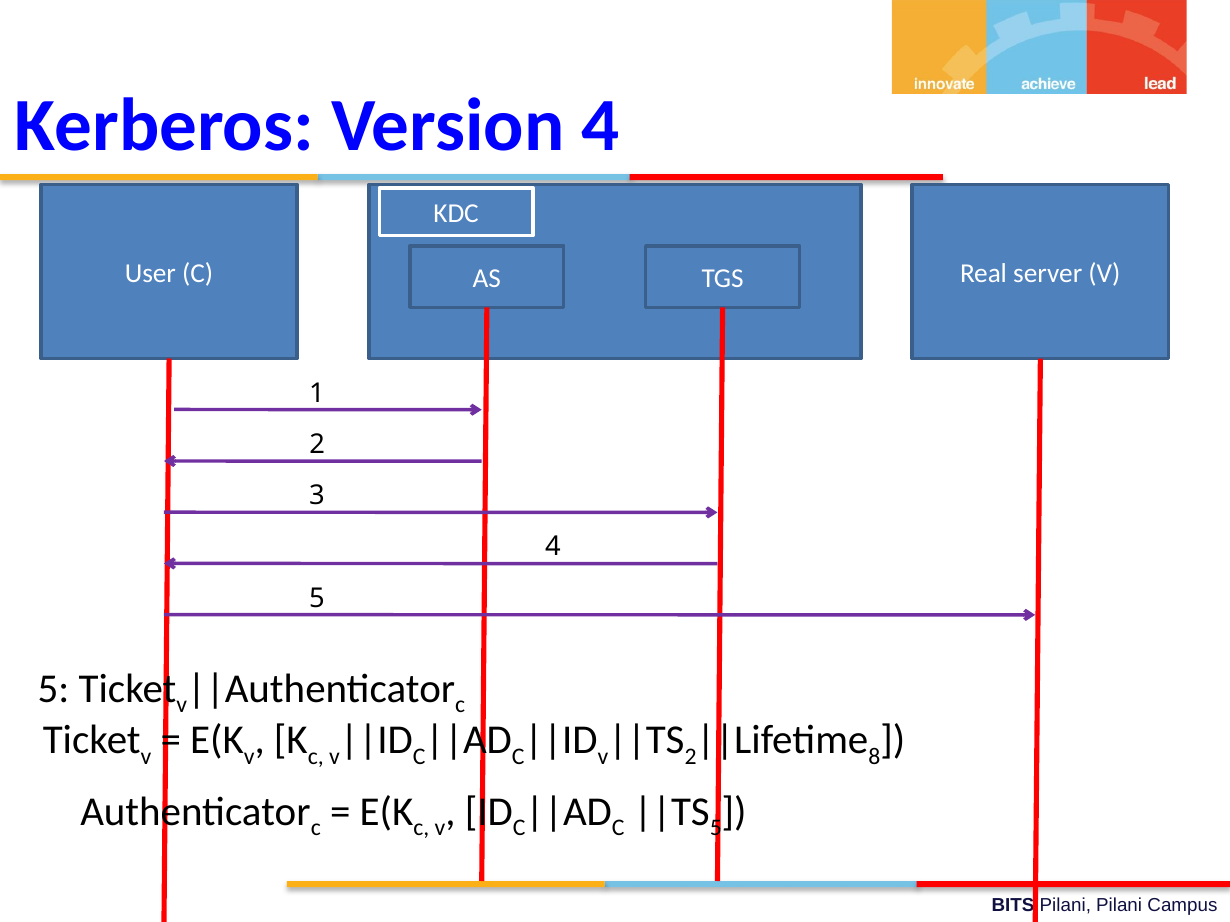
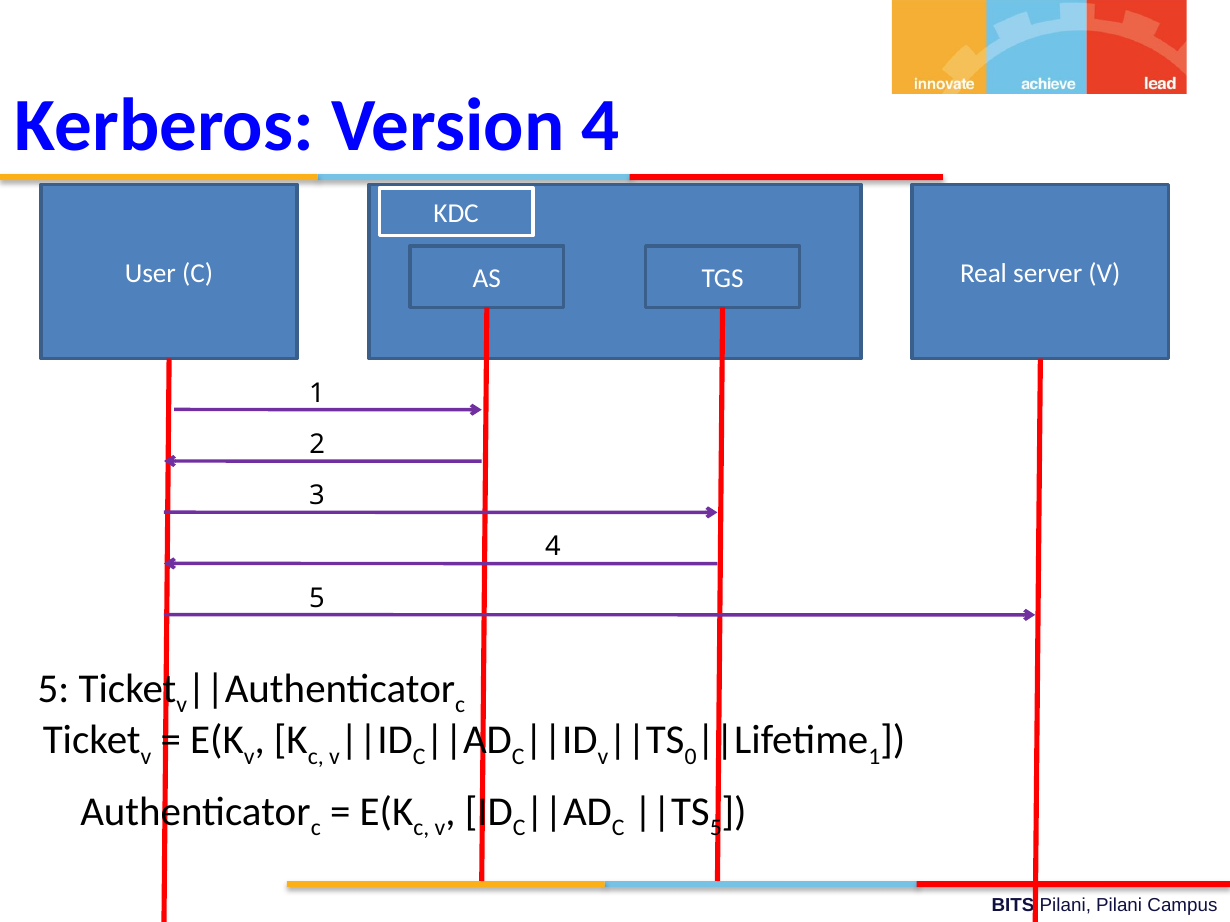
2: 2 -> 0 (691, 757)
8: 8 -> 1 (874, 757)
